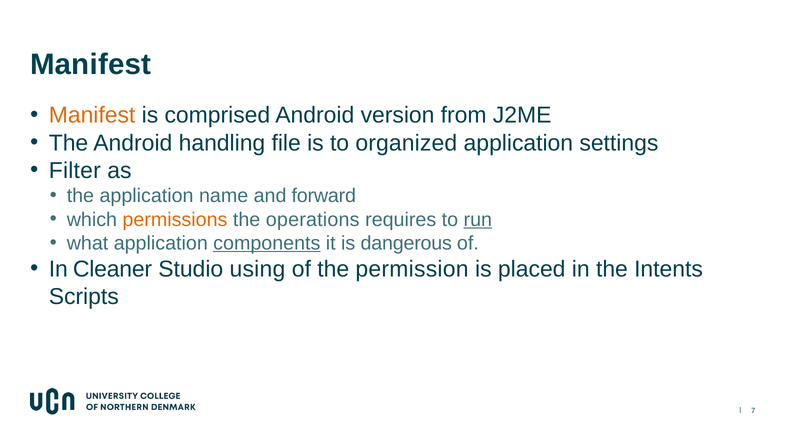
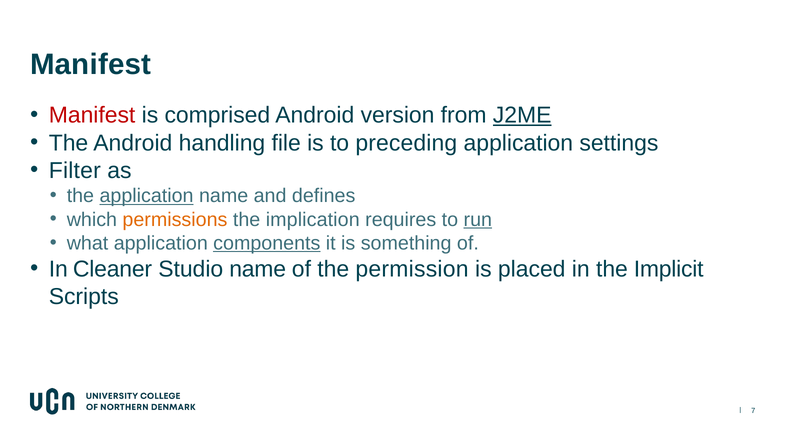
Manifest colour: orange -> red (92, 115)
J2ME underline: none -> present (522, 115)
organized: organized -> preceding (406, 143)
application underline: none -> present (147, 196)
forward: forward -> defines (324, 196)
operations: operations -> implication (313, 219)
dangerous: dangerous -> something (406, 243)
Studio using: using -> name (258, 269)
Intents: Intents -> Implicit (669, 269)
